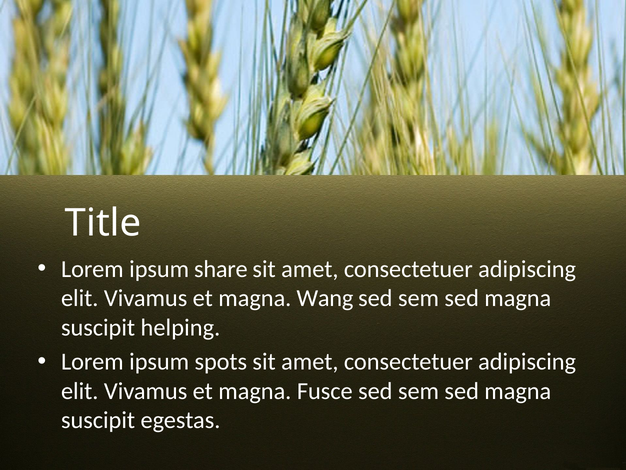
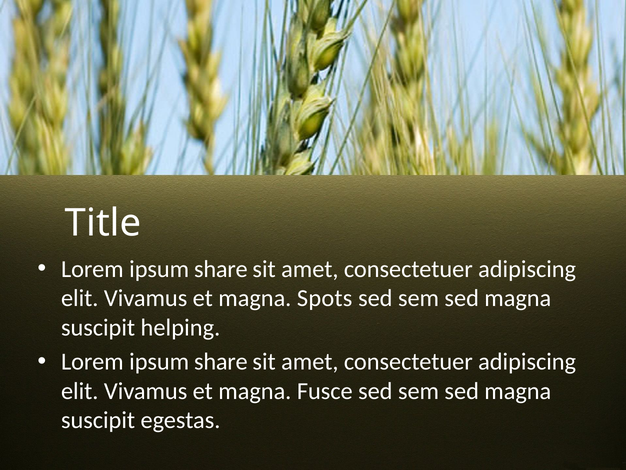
Wang: Wang -> Spots (325, 298)
spots: spots -> share (221, 361)
